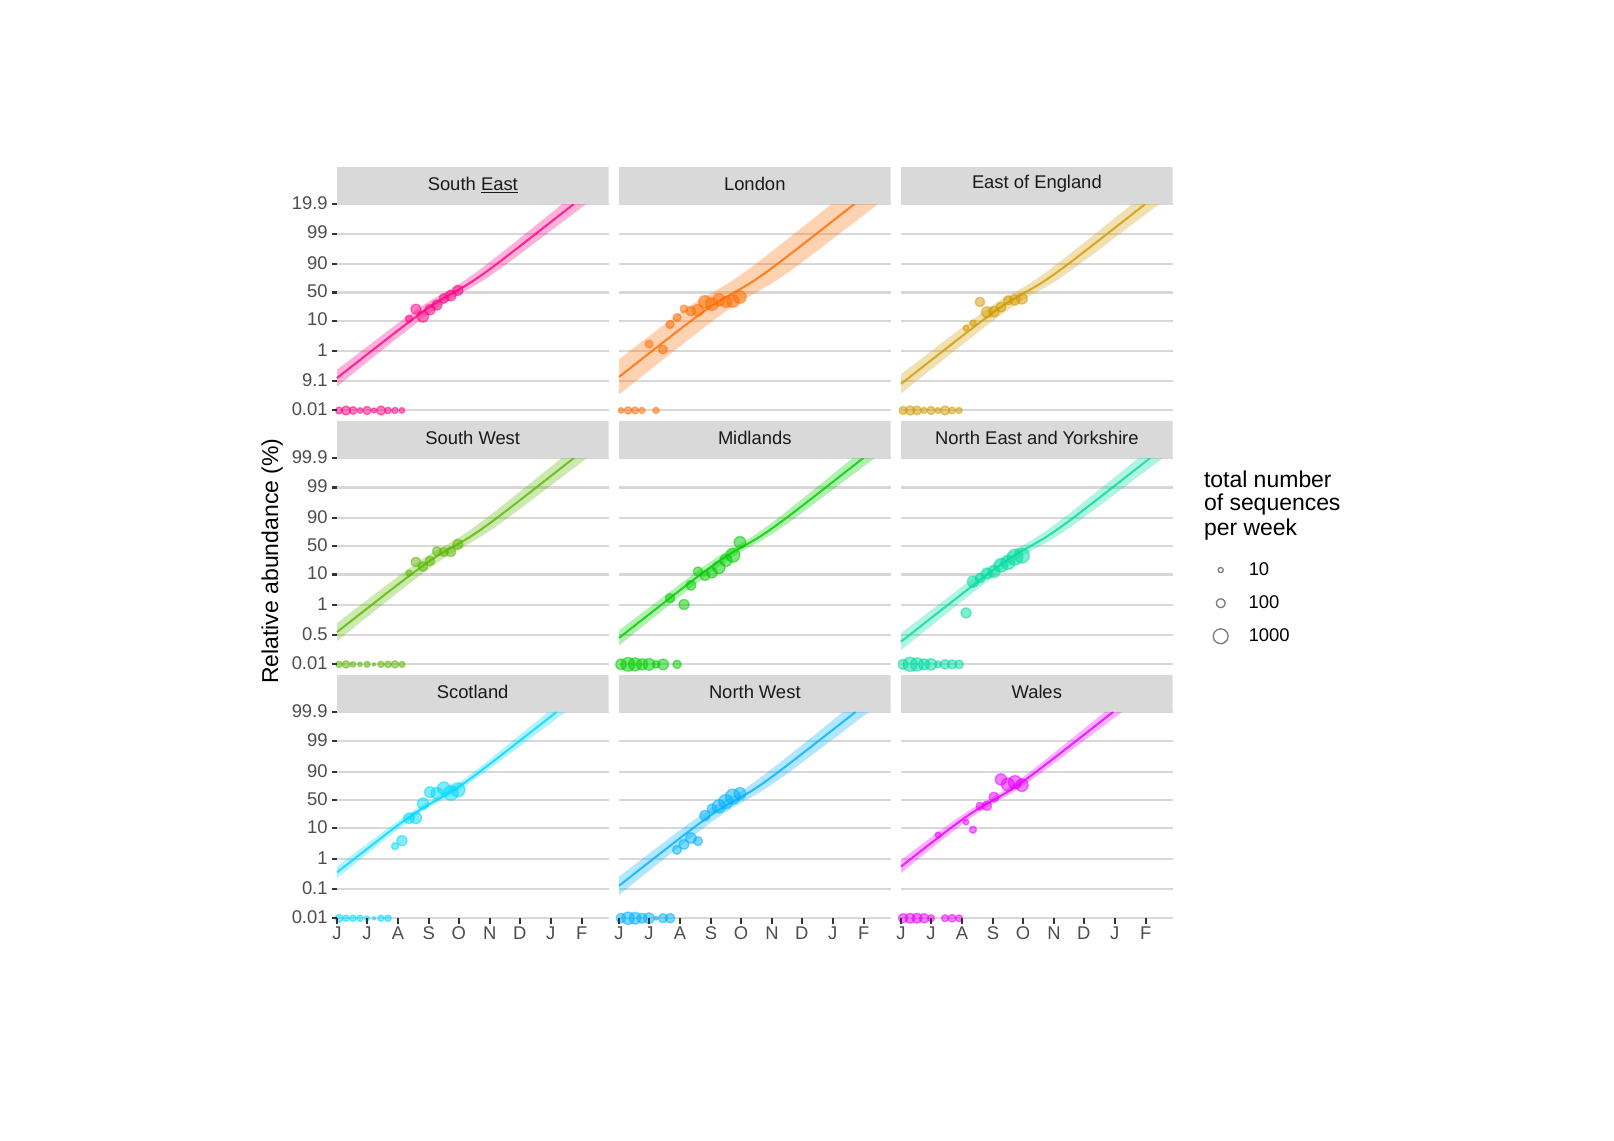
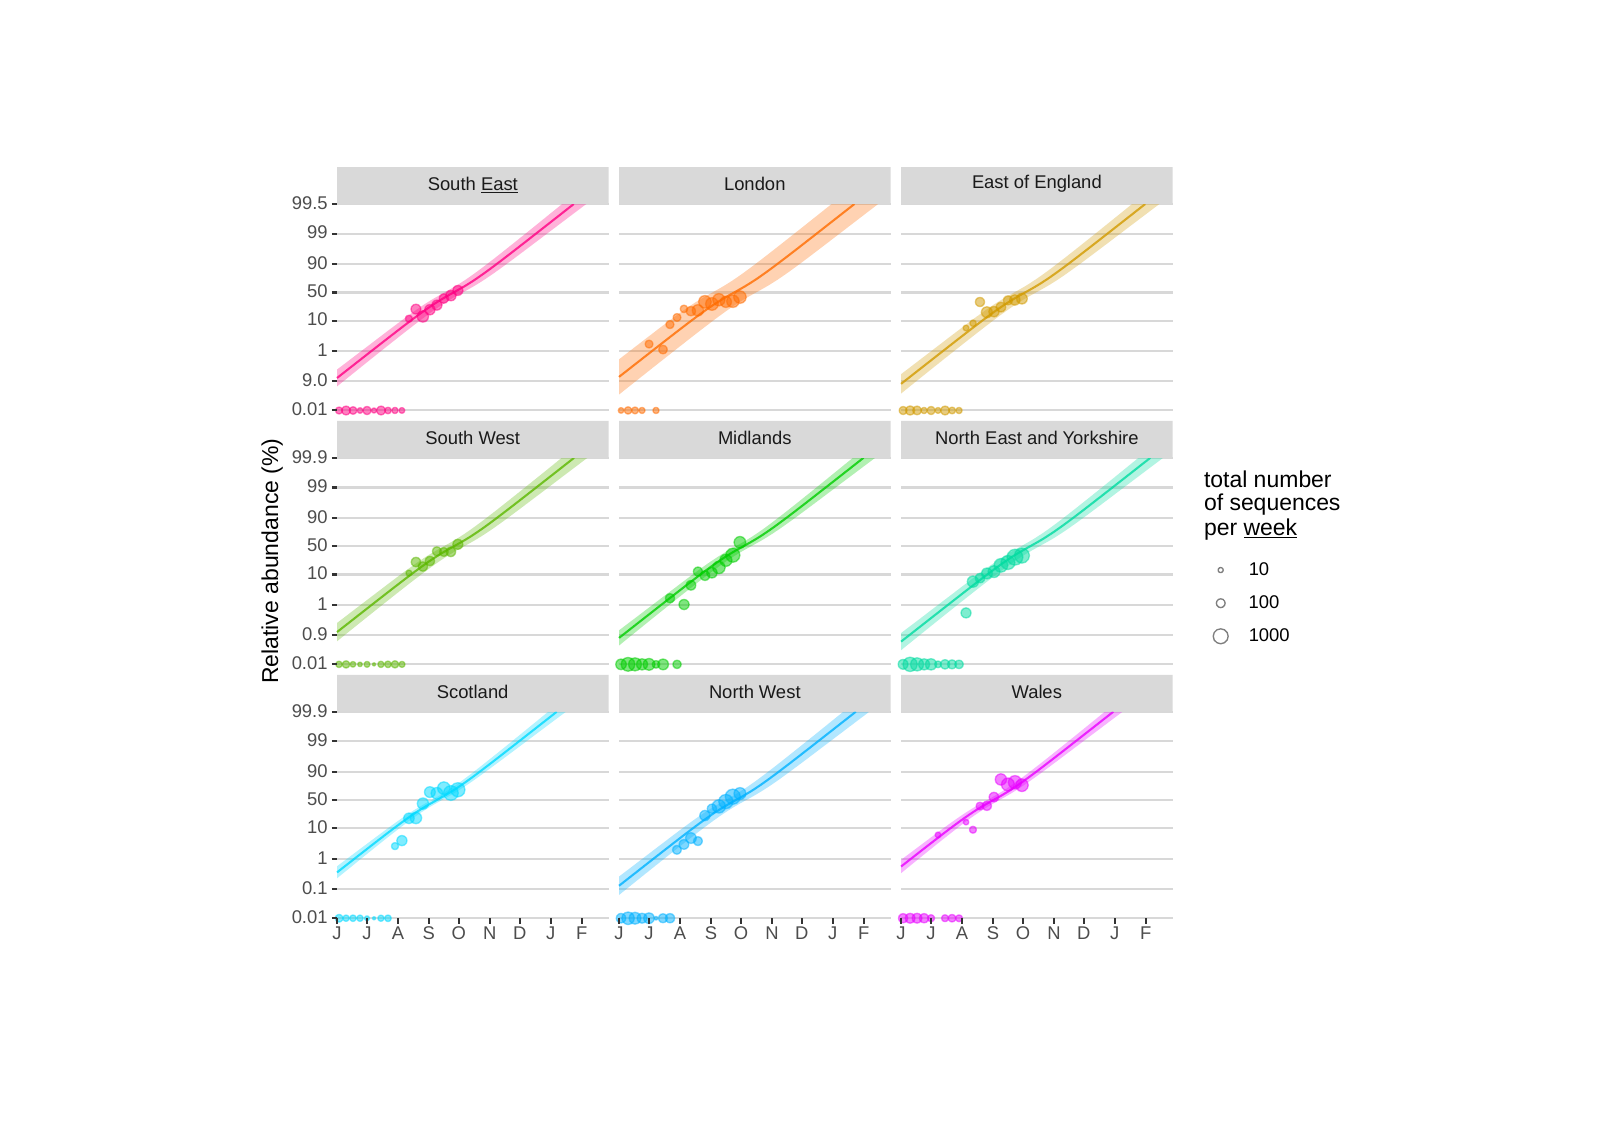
19.9: 19.9 -> 99.5 (310, 203)
9.1: 9.1 -> 9.0 (315, 380)
week underline: none -> present (1270, 528)
0.5: 0.5 -> 0.9 (315, 634)
